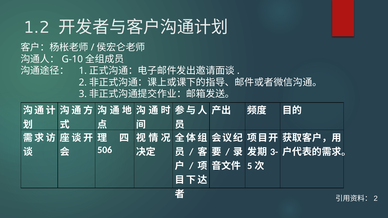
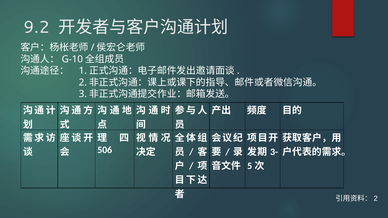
1.2: 1.2 -> 9.2 (37, 27)
